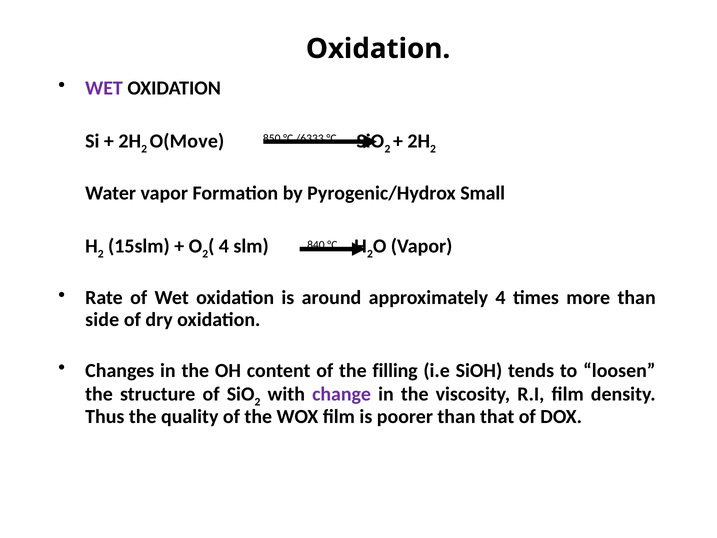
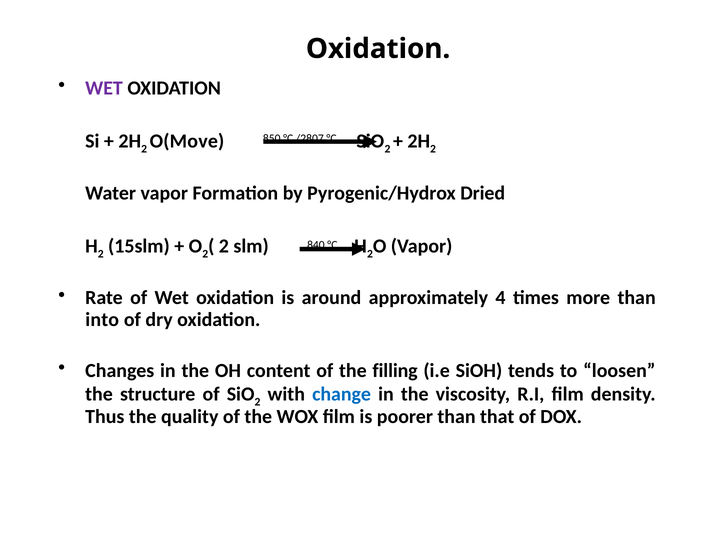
/6333: /6333 -> /2807 (310, 138)
Small: Small -> Dried (483, 193)
4: 4 -> 2 (224, 246)
side: side -> into (102, 319)
change colour: purple -> blue (342, 394)
